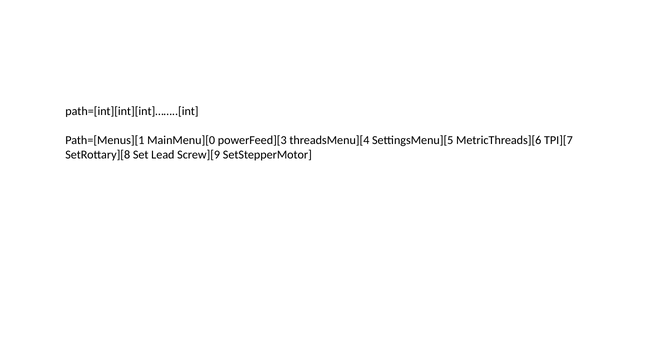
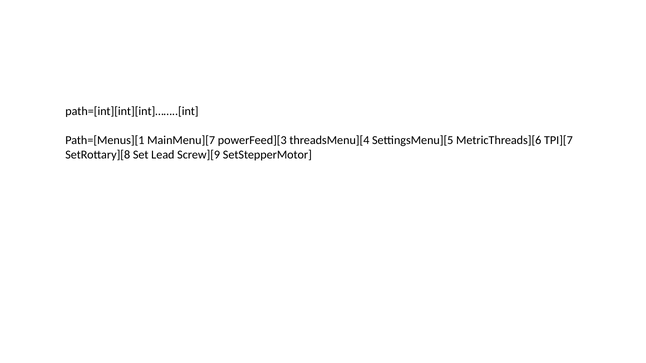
MainMenu][0: MainMenu][0 -> MainMenu][7 (181, 140)
